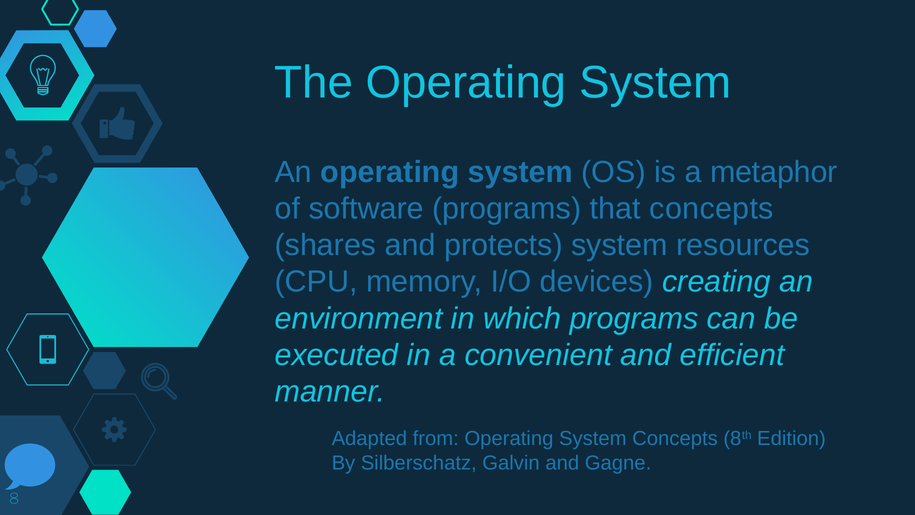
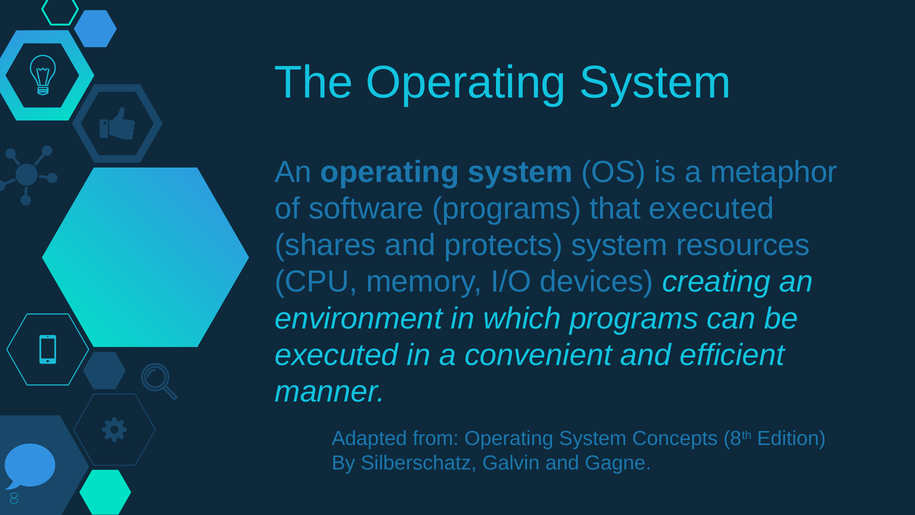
that concepts: concepts -> executed (712, 208)
